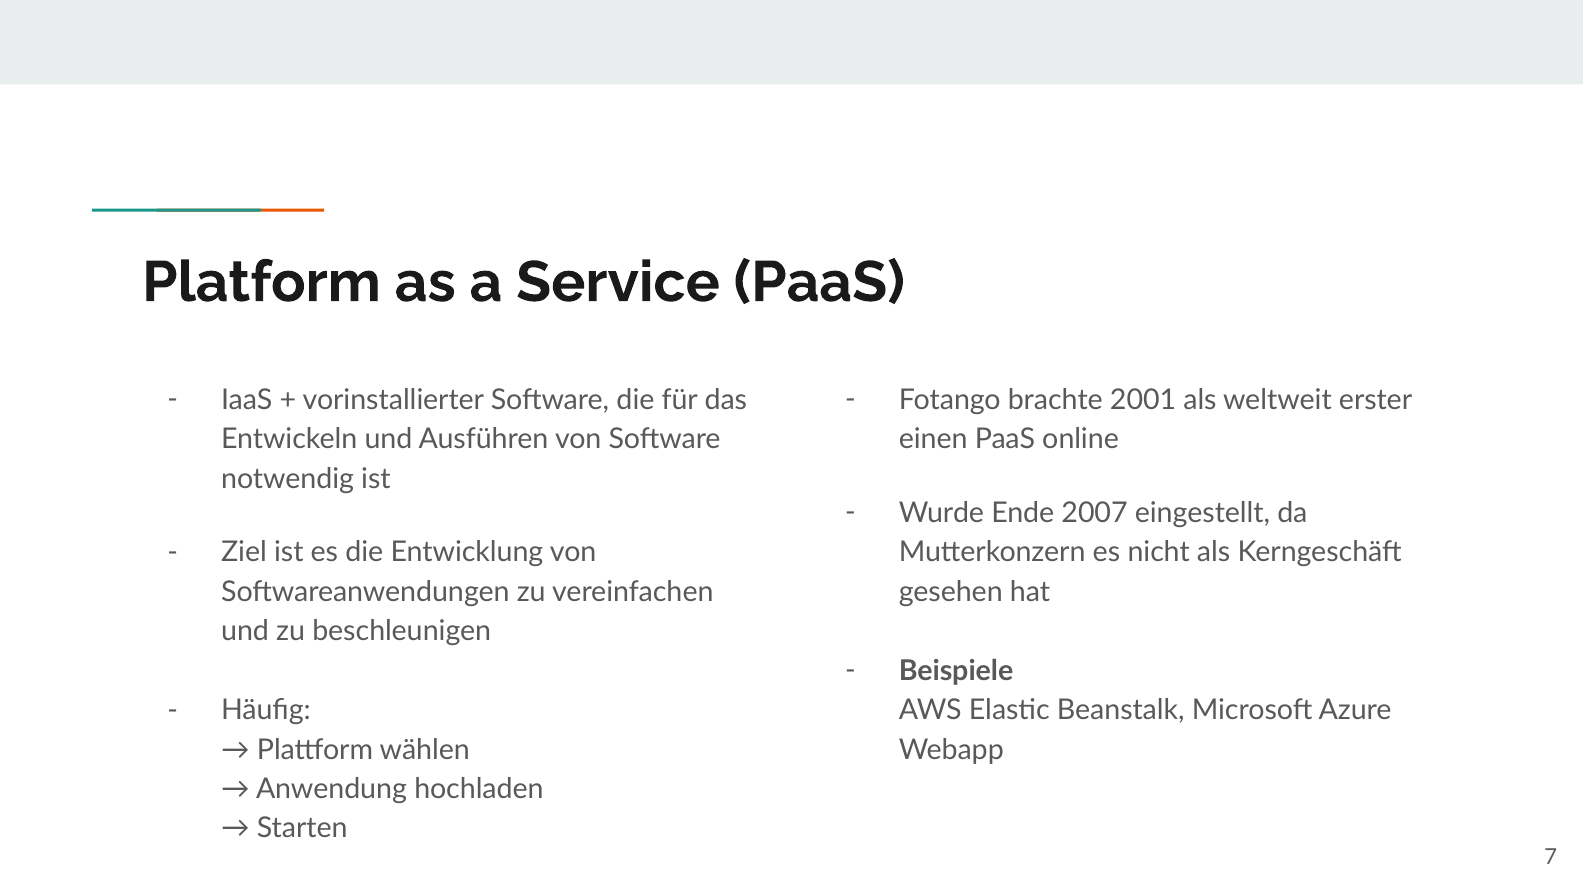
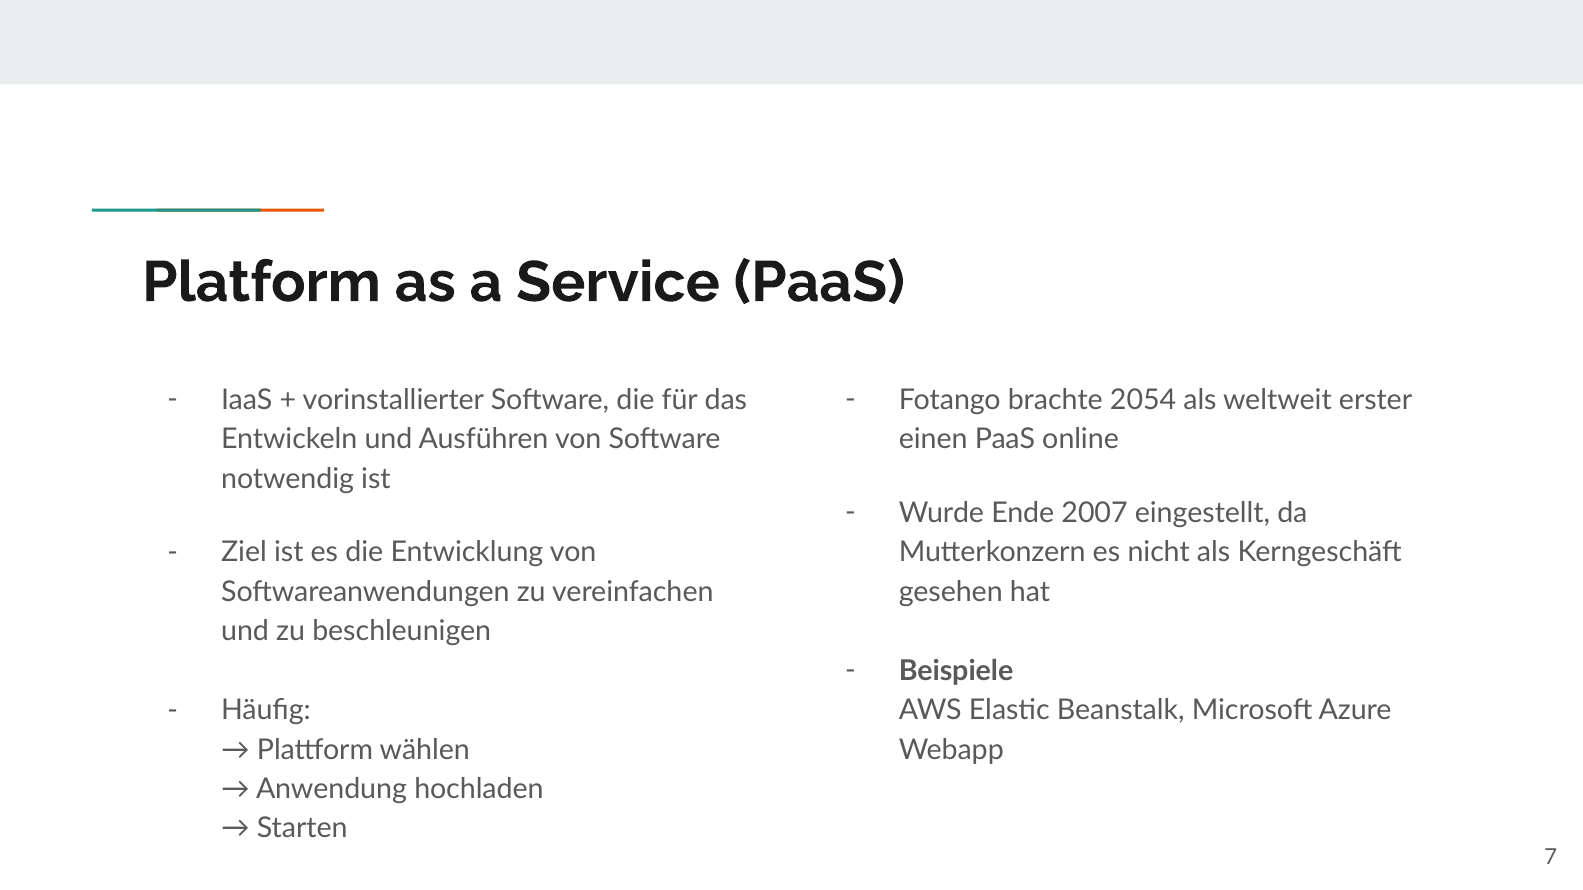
2001: 2001 -> 2054 (1143, 400)
